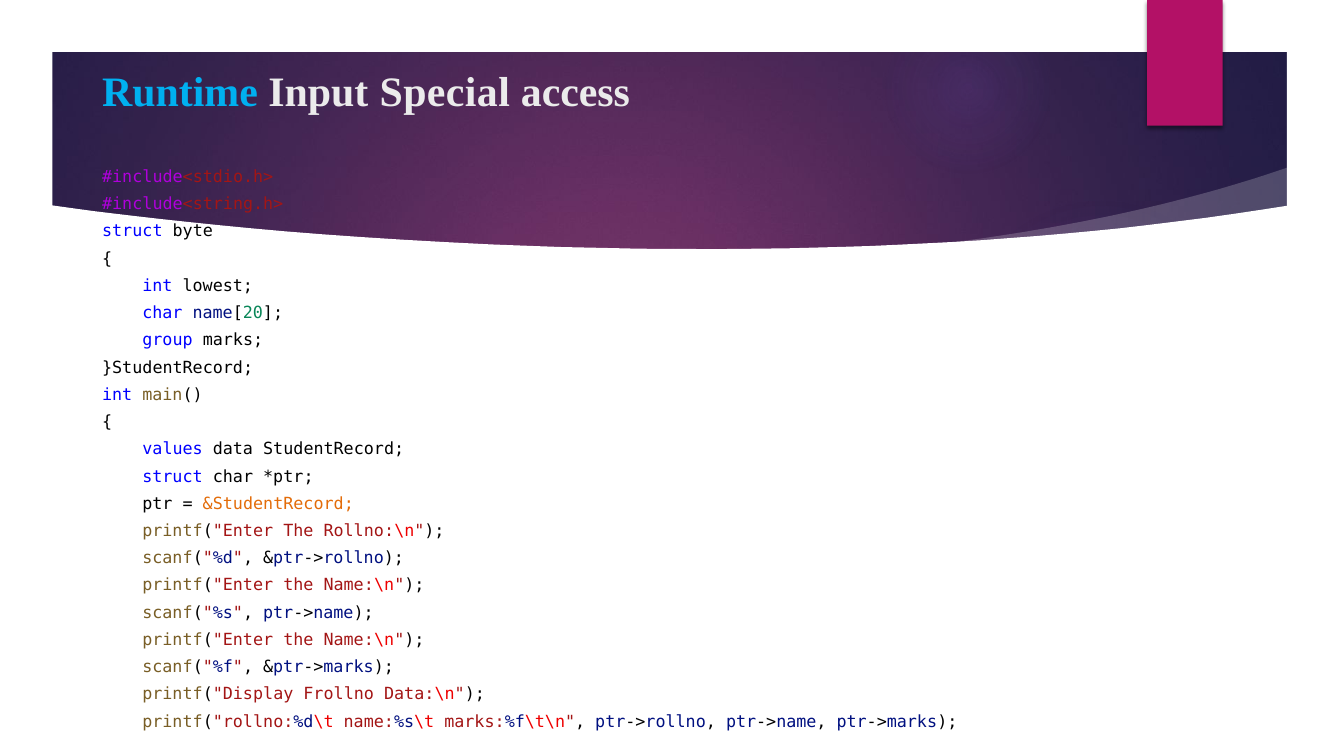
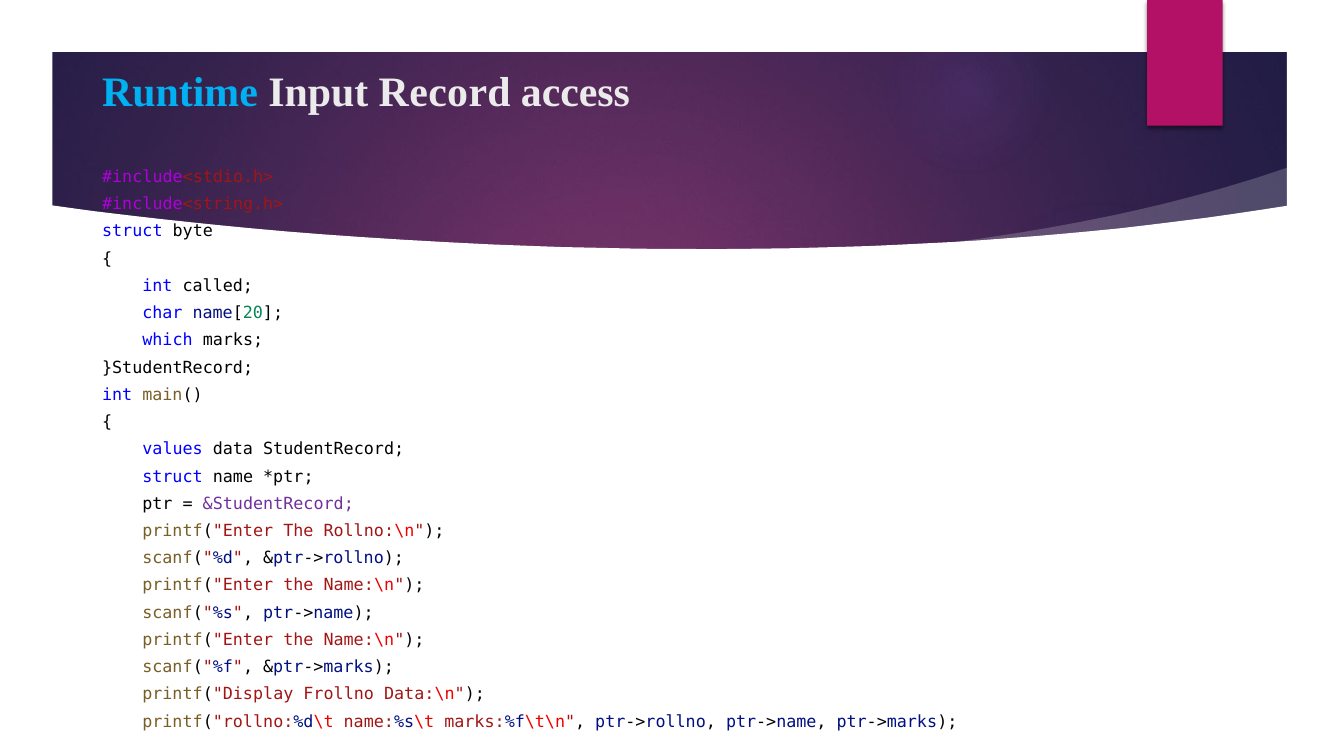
Special: Special -> Record (445, 93)
lowest: lowest -> called (218, 286)
group: group -> which (167, 340)
struct char: char -> name (233, 476)
&StudentRecord colour: orange -> purple (278, 504)
